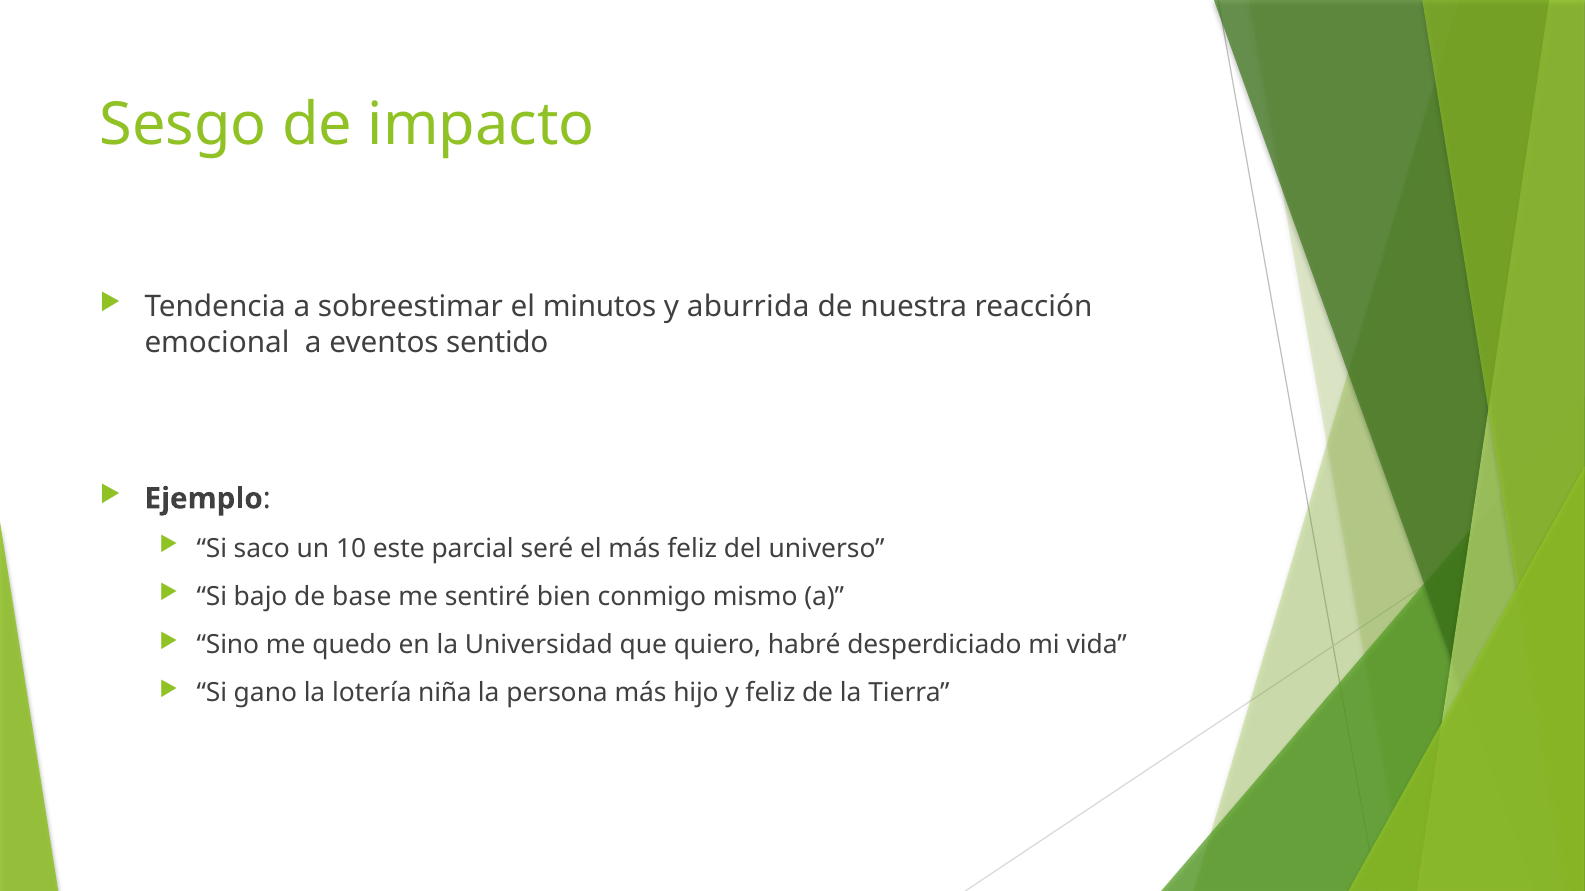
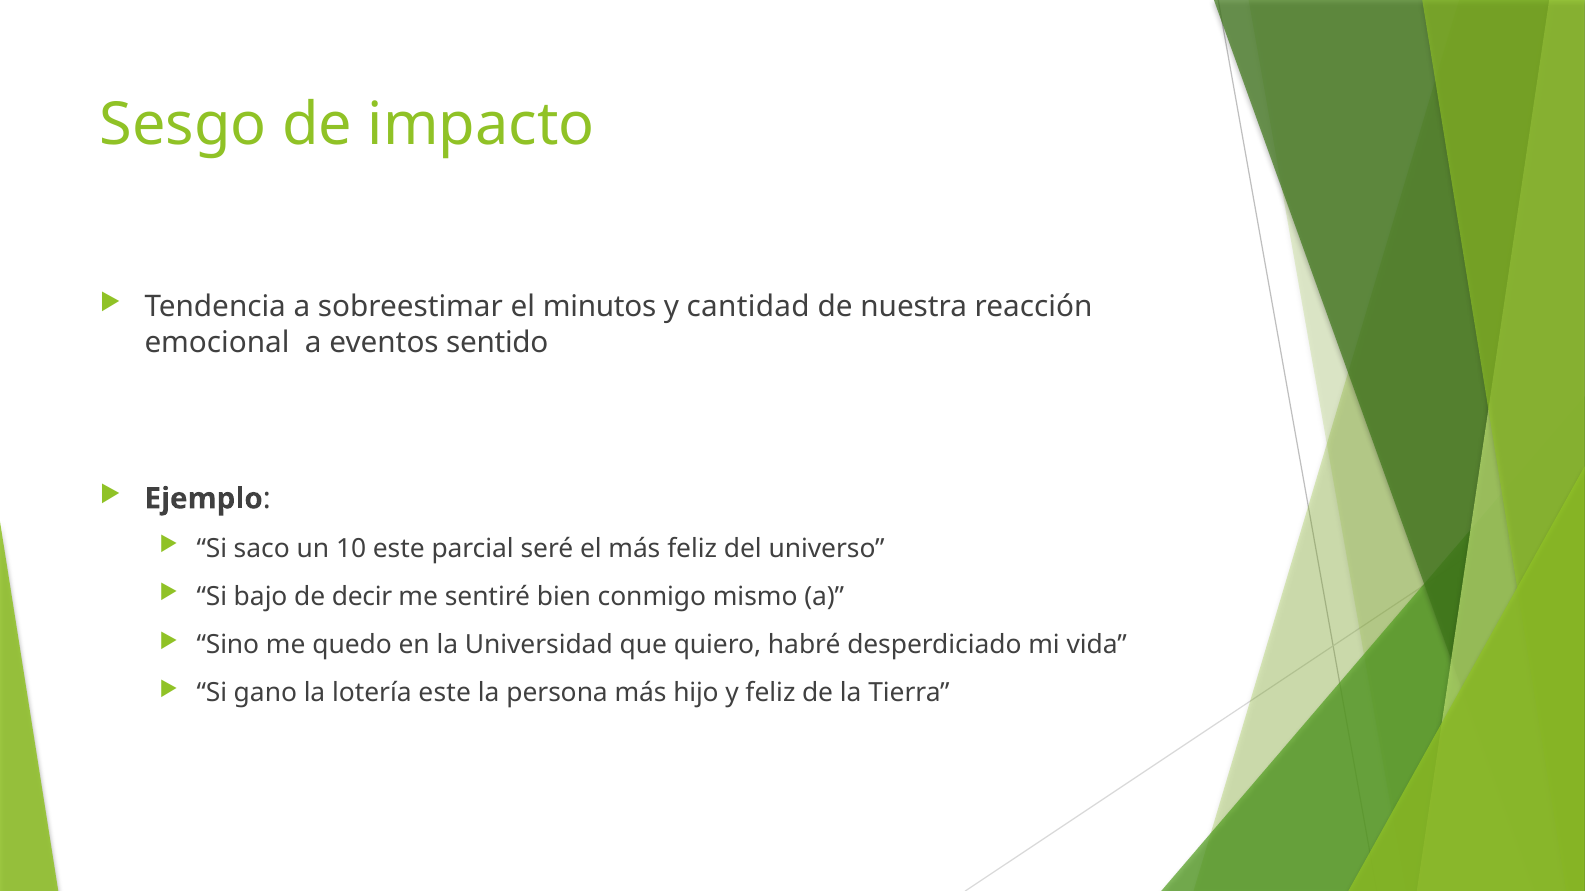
aburrida: aburrida -> cantidad (748, 307)
base: base -> decir (362, 597)
lotería niña: niña -> este (445, 694)
